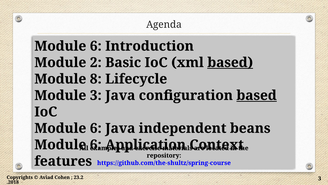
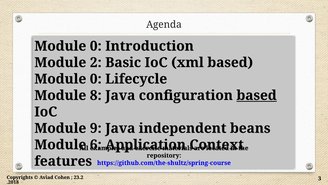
6: 6 -> 0 (96, 46)
based underline: present -> none (230, 62)
8: 8 -> 0 (96, 79)
Module 3: 3 -> 8 (96, 95)
6: 6 -> 9 (96, 128)
